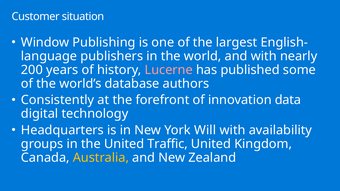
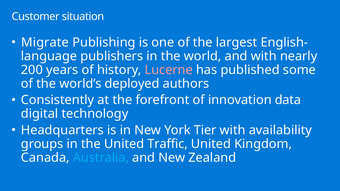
Window: Window -> Migrate (45, 43)
database: database -> deployed (132, 84)
Will: Will -> Tier (205, 130)
Australia colour: yellow -> light blue (101, 158)
